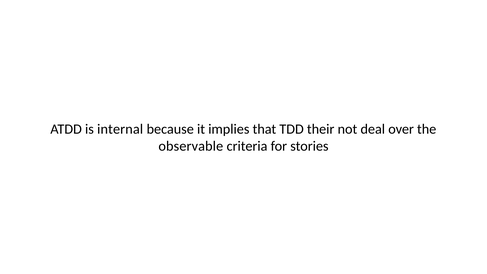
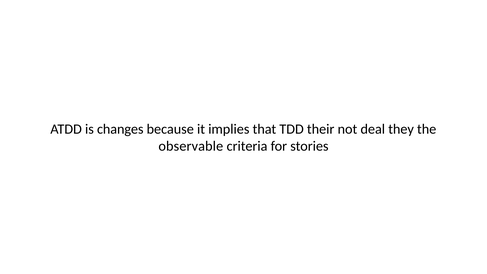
internal: internal -> changes (120, 129)
over: over -> they (401, 129)
